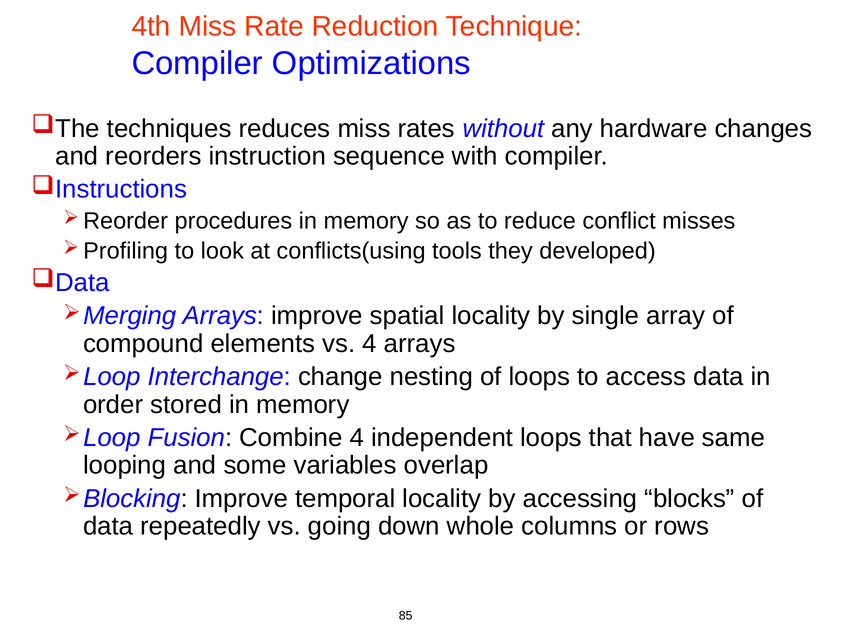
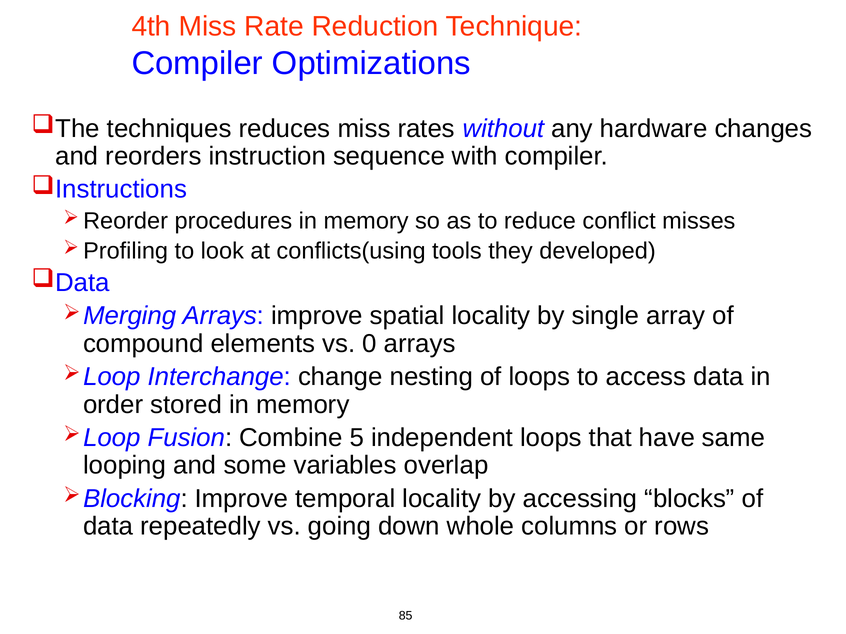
vs 4: 4 -> 0 (370, 344)
Combine 4: 4 -> 5 (357, 438)
